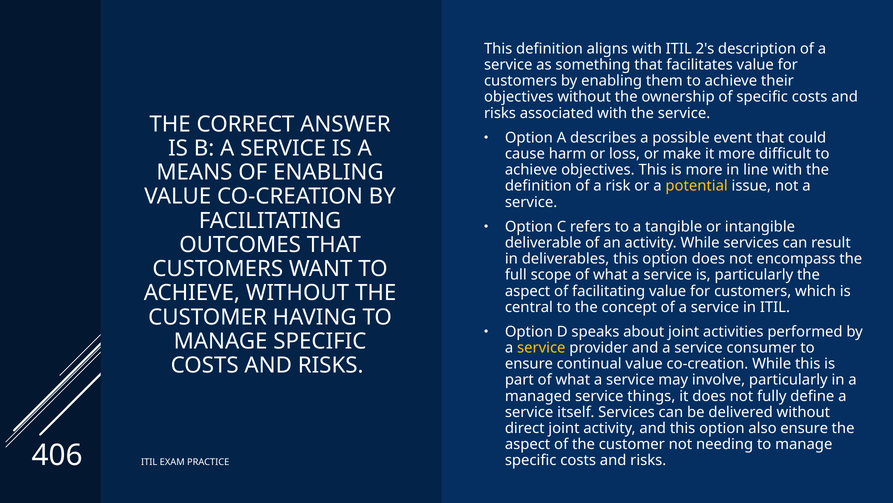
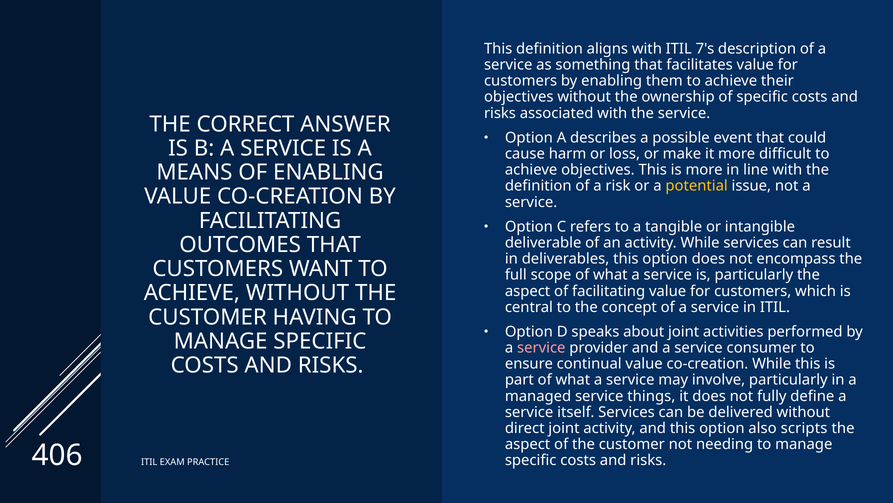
2's: 2's -> 7's (705, 49)
service colour: yellow -> pink (541, 347)
also ensure: ensure -> scripts (804, 428)
